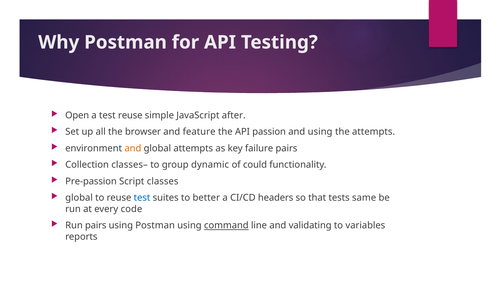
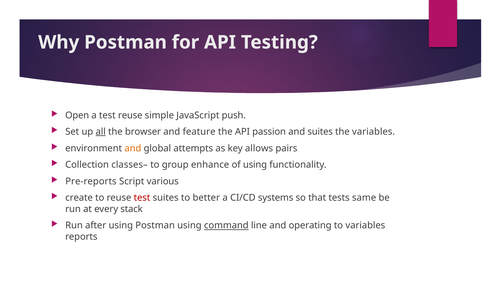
after: after -> push (234, 115)
all underline: none -> present (101, 132)
and using: using -> suites (320, 132)
the attempts: attempts -> variables (374, 132)
failure: failure -> allows (259, 148)
dynamic: dynamic -> enhance (210, 165)
of could: could -> using (255, 165)
Pre-passion: Pre-passion -> Pre-reports (91, 181)
classes: classes -> various (163, 181)
global: global -> create (79, 198)
test colour: blue -> red (142, 198)
headers: headers -> systems (276, 198)
code: code -> stack (132, 209)
Run pairs: pairs -> after (96, 225)
validating: validating -> operating (310, 225)
